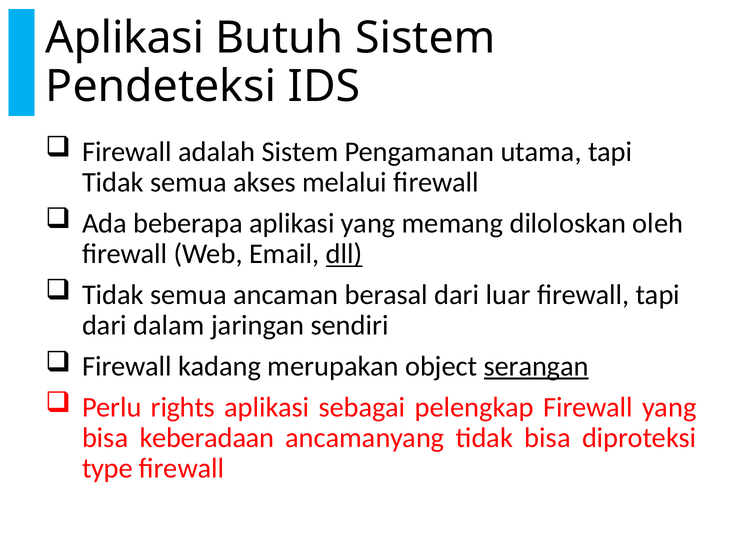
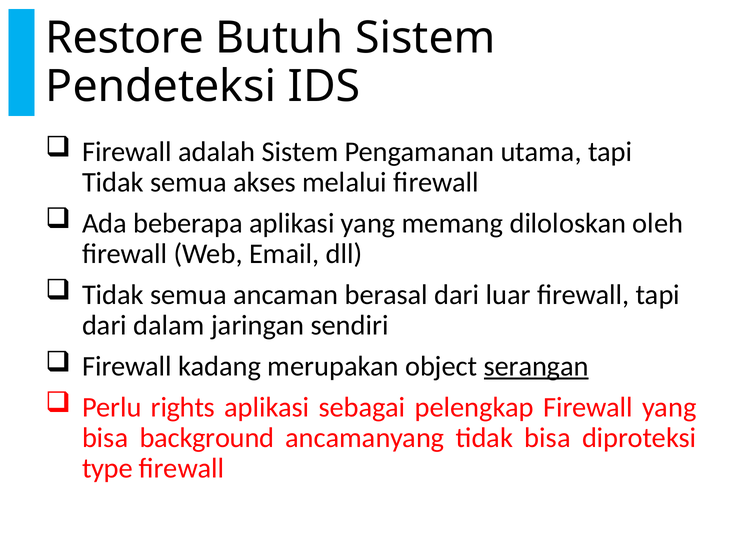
Aplikasi: Aplikasi -> Restore (125, 38)
dll underline: present -> none (344, 254)
keberadaan: keberadaan -> background (207, 438)
